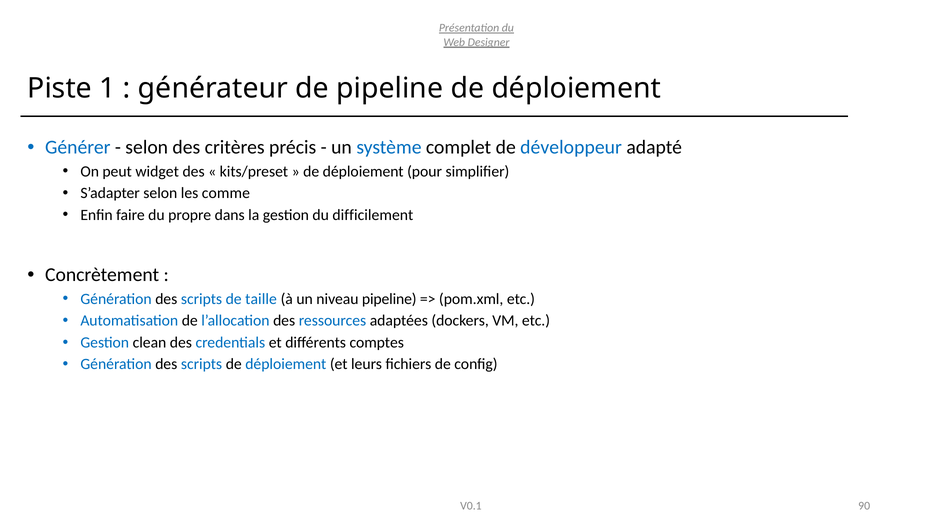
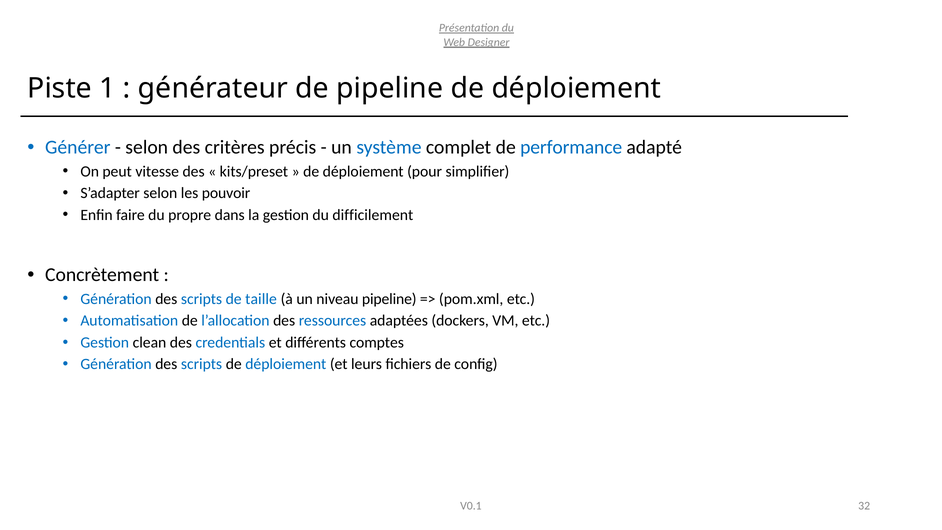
développeur: développeur -> performance (571, 147)
widget: widget -> vitesse (157, 171)
comme: comme -> pouvoir (226, 193)
90: 90 -> 32 (864, 506)
